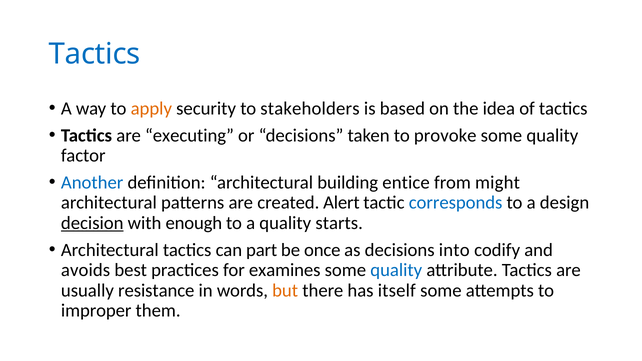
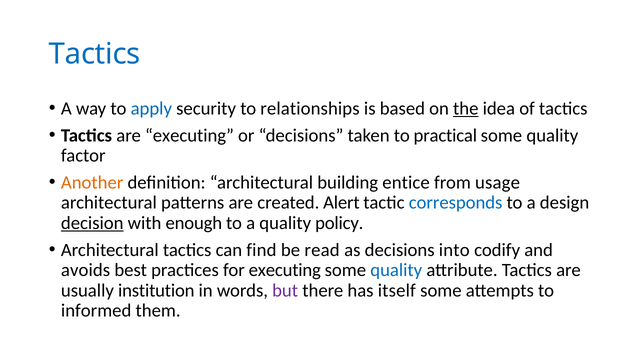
apply colour: orange -> blue (151, 109)
stakeholders: stakeholders -> relationships (310, 109)
the underline: none -> present (466, 109)
provoke: provoke -> practical (445, 135)
Another colour: blue -> orange (92, 183)
might: might -> usage (498, 183)
starts: starts -> policy (339, 223)
part: part -> find (261, 250)
once: once -> read (322, 250)
for examines: examines -> executing (285, 270)
resistance: resistance -> institution (156, 290)
but colour: orange -> purple (285, 290)
improper: improper -> informed (96, 311)
